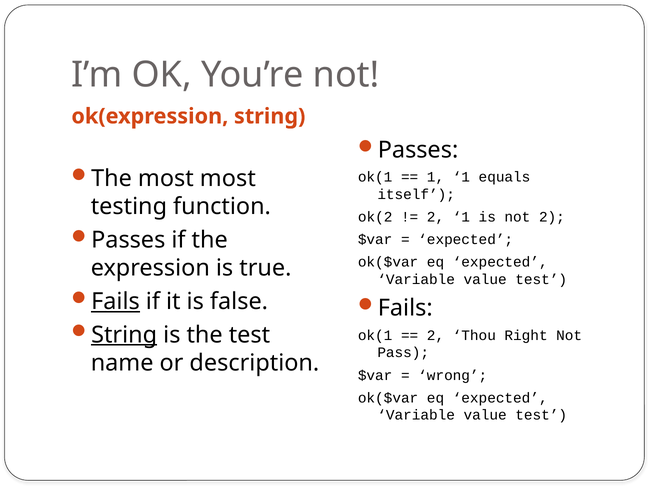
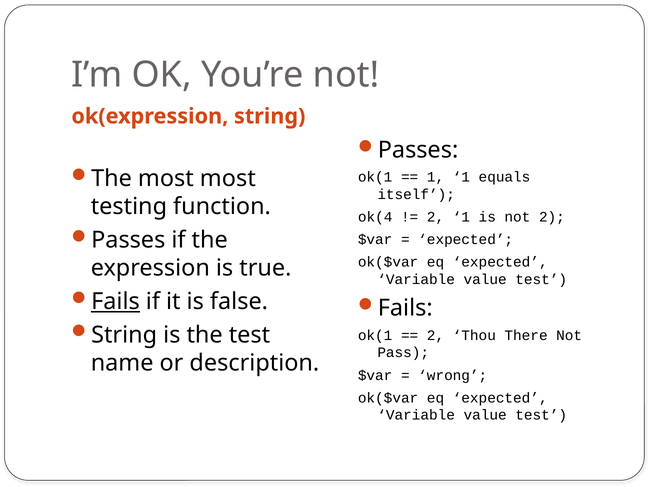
ok(2: ok(2 -> ok(4 (375, 217)
String underline: present -> none (124, 335)
Right: Right -> There (526, 335)
